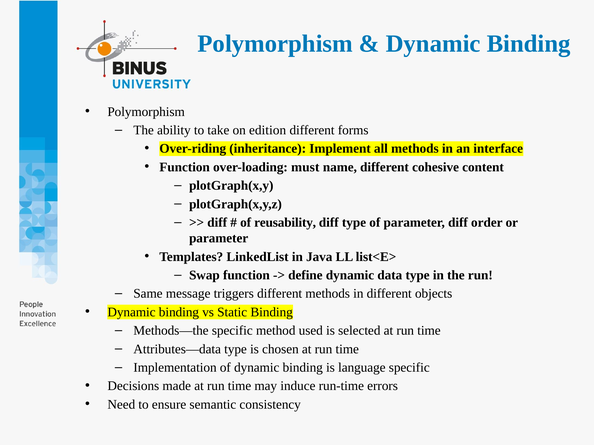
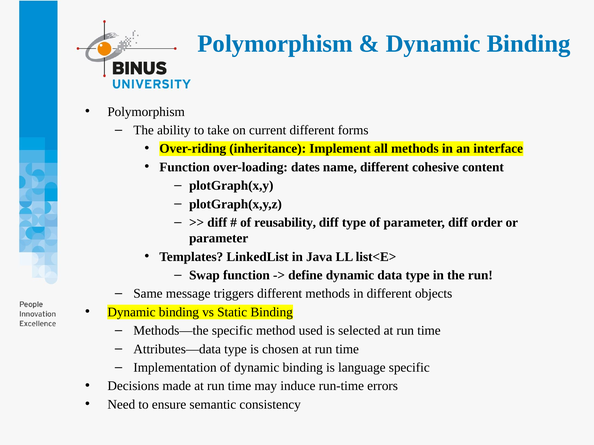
edition: edition -> current (268, 130)
must: must -> dates (305, 167)
